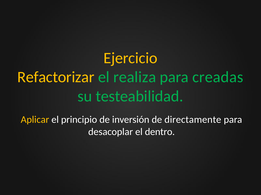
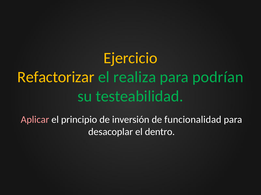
creadas: creadas -> podrían (218, 77)
Aplicar colour: yellow -> pink (35, 120)
directamente: directamente -> funcionalidad (193, 120)
